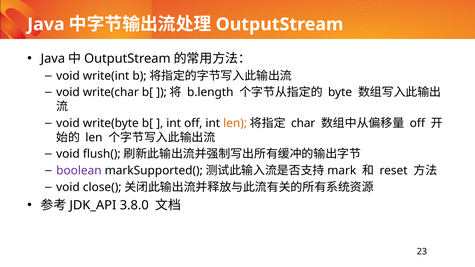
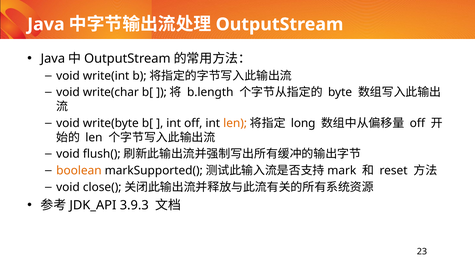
char: char -> long (303, 123)
boolean colour: purple -> orange (79, 171)
3.8.0: 3.8.0 -> 3.9.3 (134, 205)
